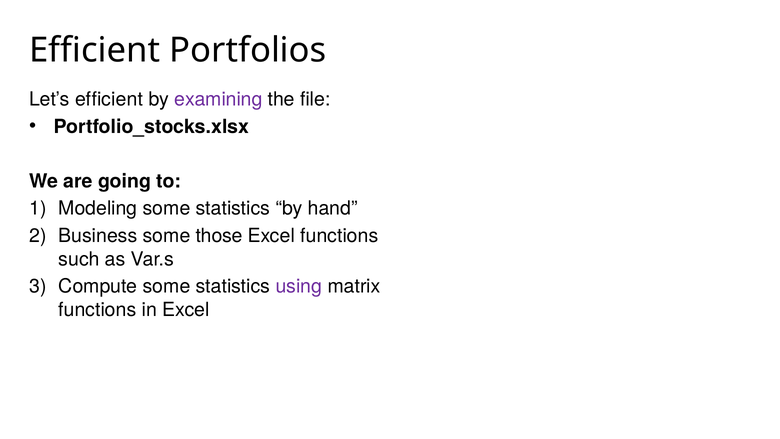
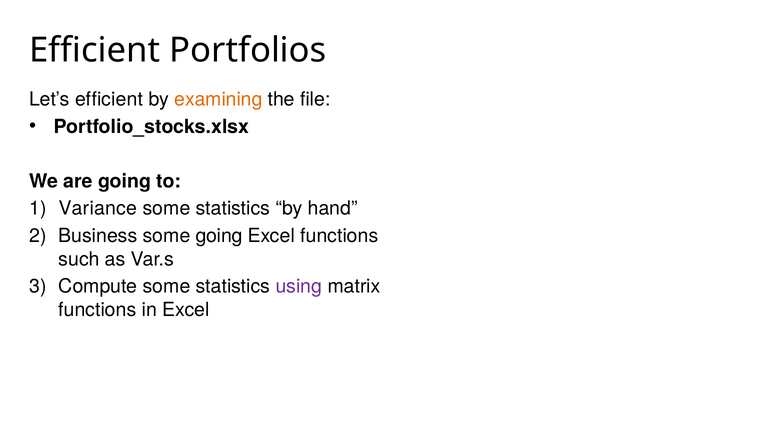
examining colour: purple -> orange (218, 99)
Modeling: Modeling -> Variance (98, 208)
some those: those -> going (219, 236)
